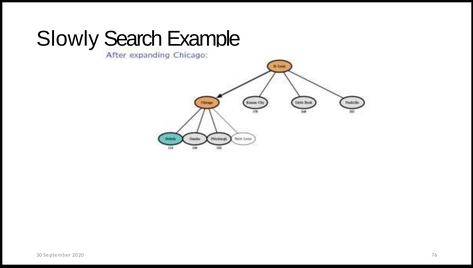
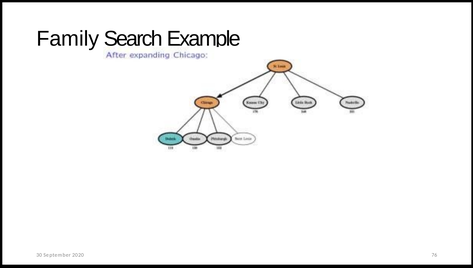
Slowly: Slowly -> Family (68, 39)
